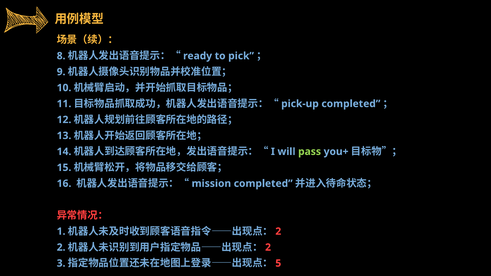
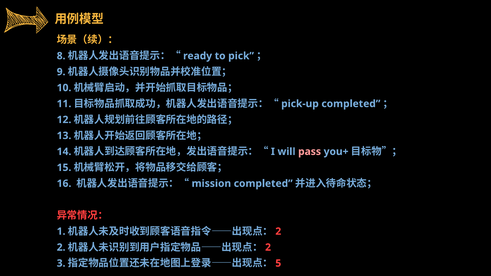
pass colour: light green -> pink (310, 152)
